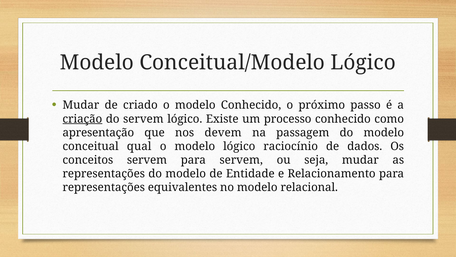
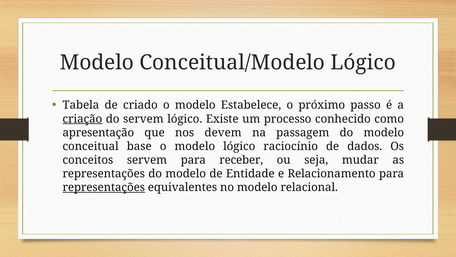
Mudar: Mudar -> Tabela (81, 105)
modelo Conhecido: Conhecido -> Estabelece (251, 105)
qual: qual -> base (139, 146)
para servem: servem -> receber (241, 160)
representações underline: none -> present (104, 187)
